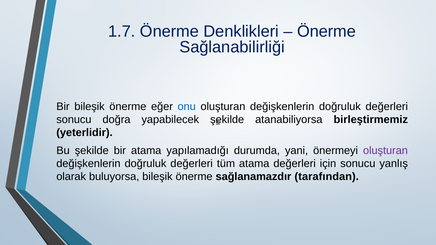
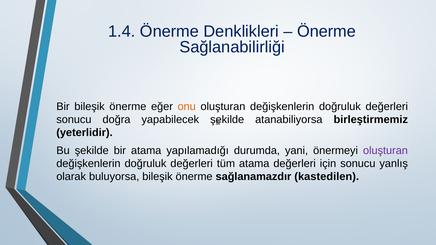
1.7: 1.7 -> 1.4 (122, 31)
onu colour: blue -> orange (187, 107)
tarafından: tarafından -> kastedilen (327, 177)
